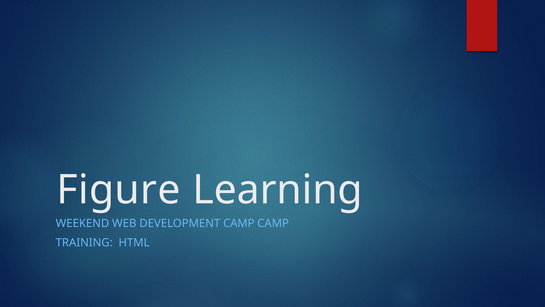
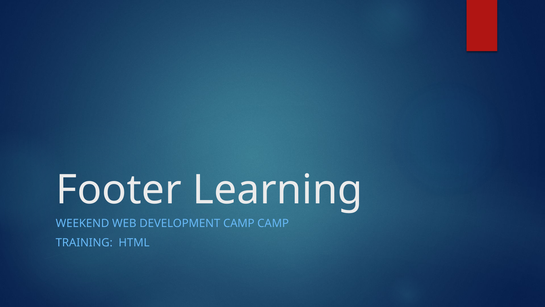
Figure: Figure -> Footer (119, 190)
